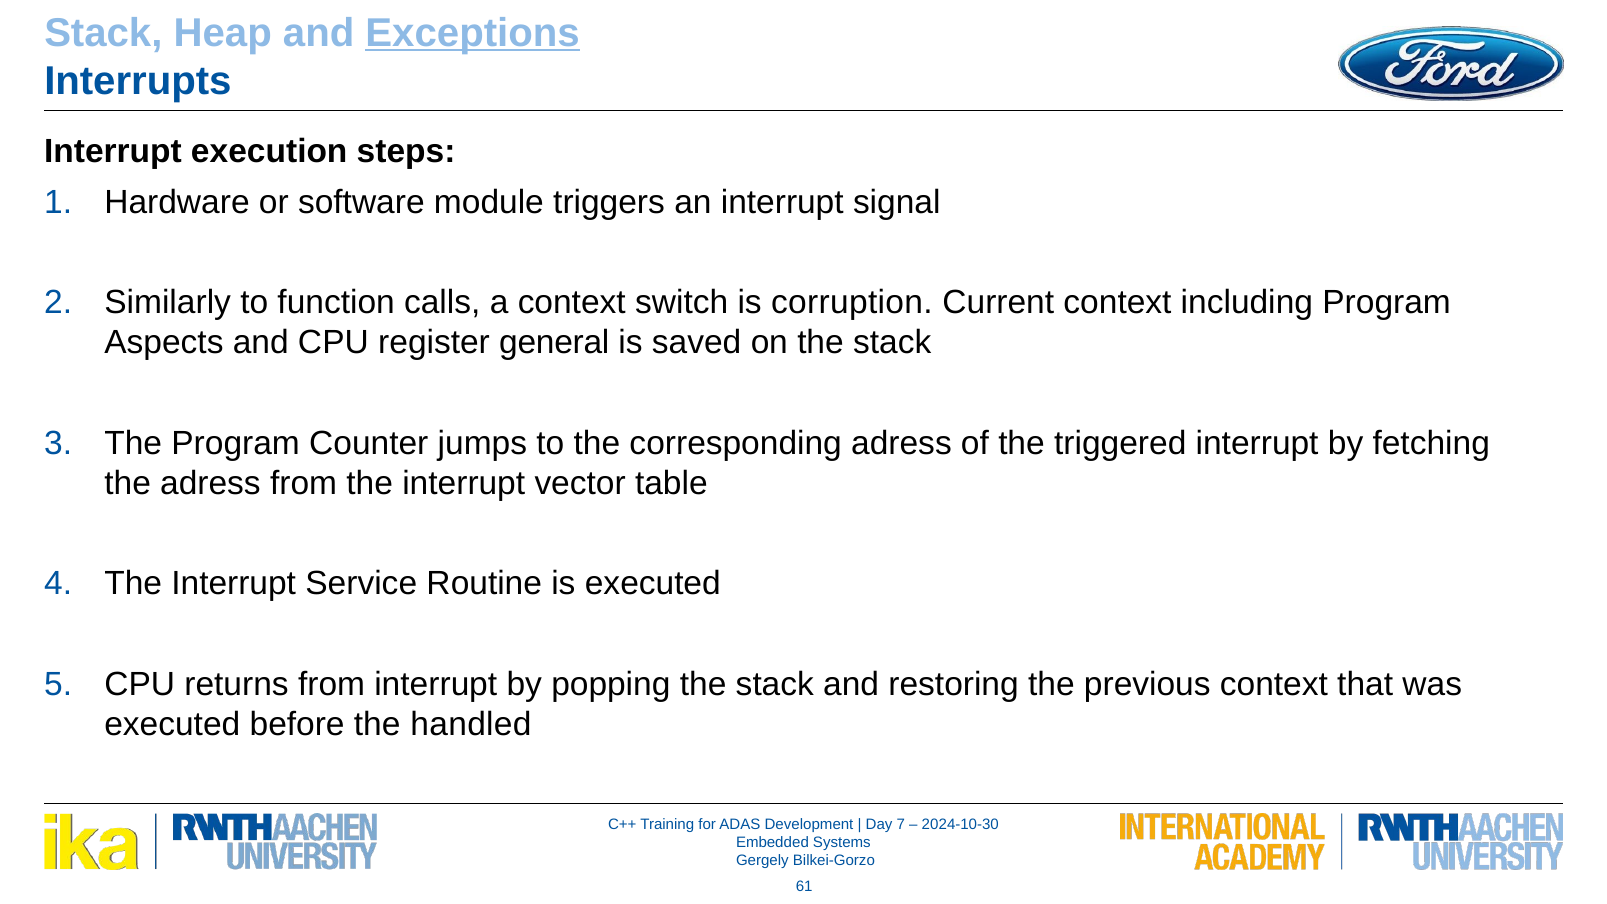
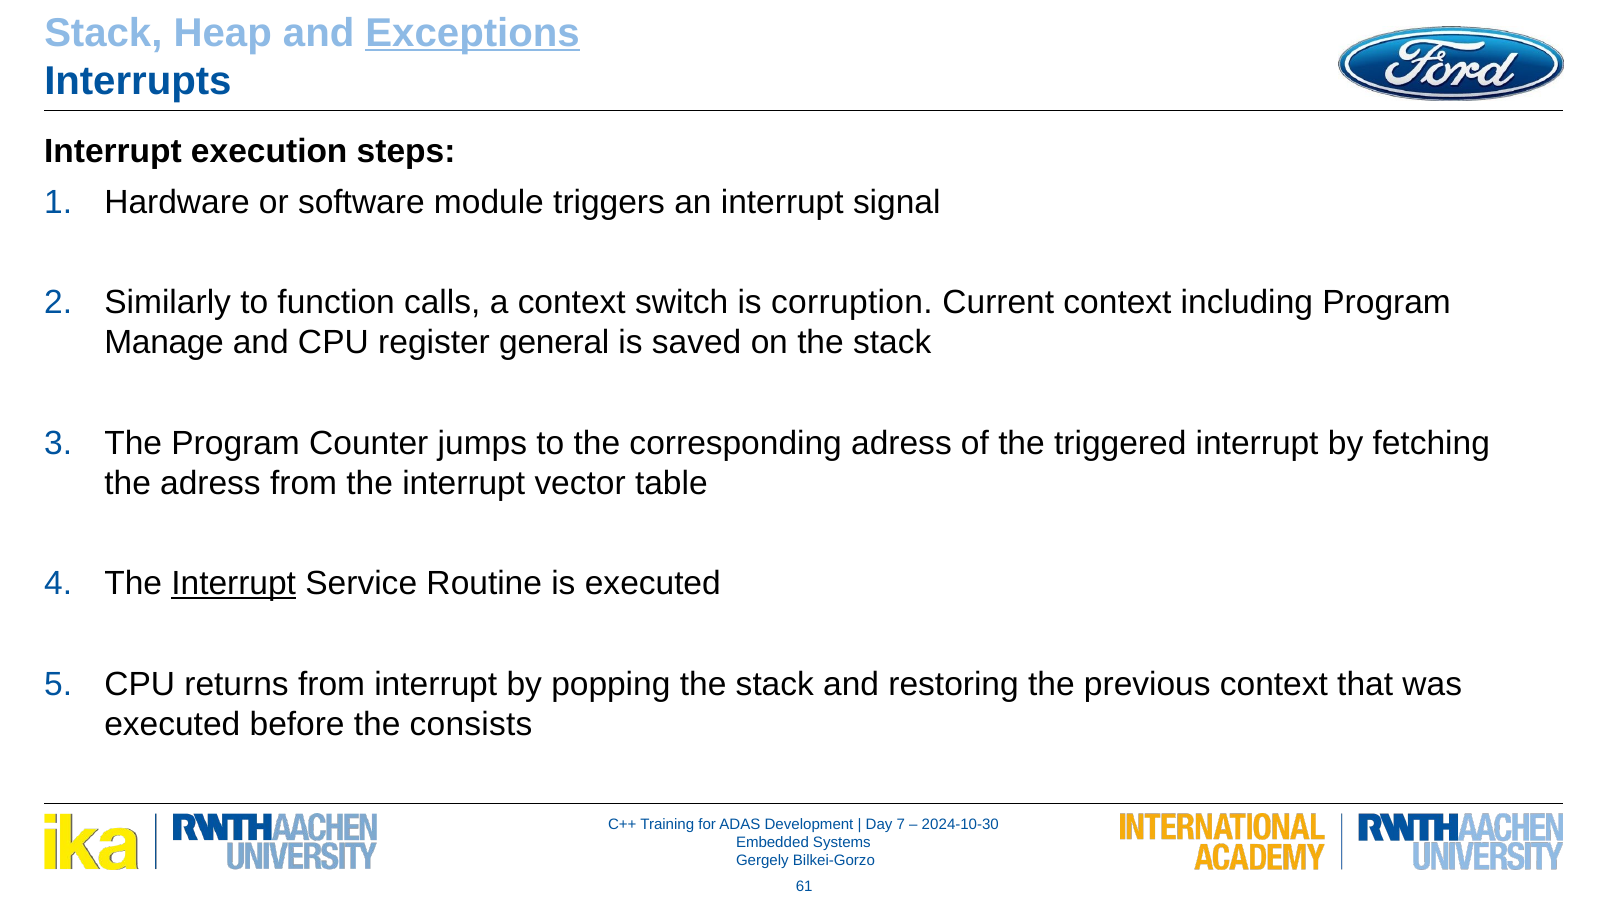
Aspects: Aspects -> Manage (164, 343)
Interrupt underline: none -> present (234, 584)
handled: handled -> consists (471, 725)
